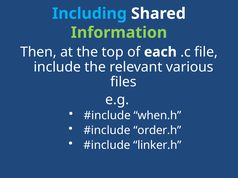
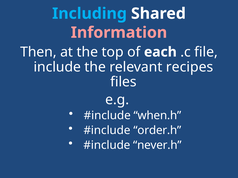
Information colour: light green -> pink (119, 33)
various: various -> recipes (190, 67)
linker.h: linker.h -> never.h (157, 146)
